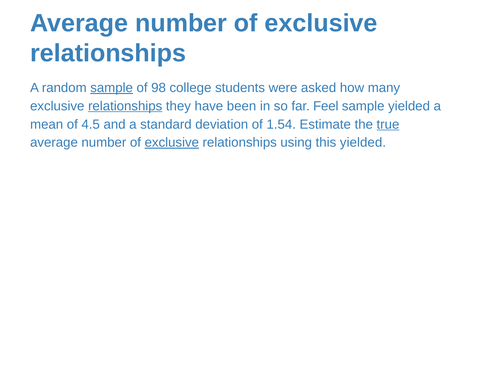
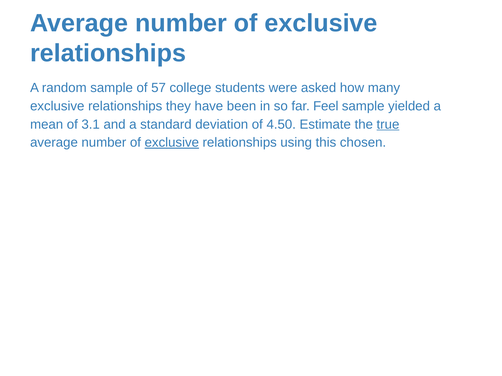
sample underline: present -> none (112, 88)
98: 98 -> 57 (159, 88)
relationships underline: present -> none (125, 106)
4.5: 4.5 -> 3.1 (91, 124)
1.54: 1.54 -> 4.50 (281, 124)
this yielded: yielded -> chosen (363, 143)
